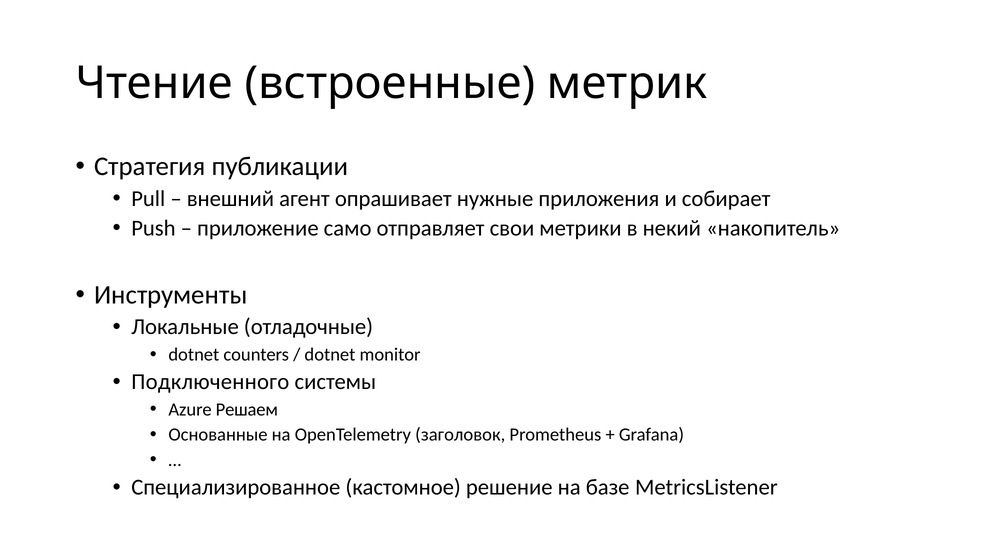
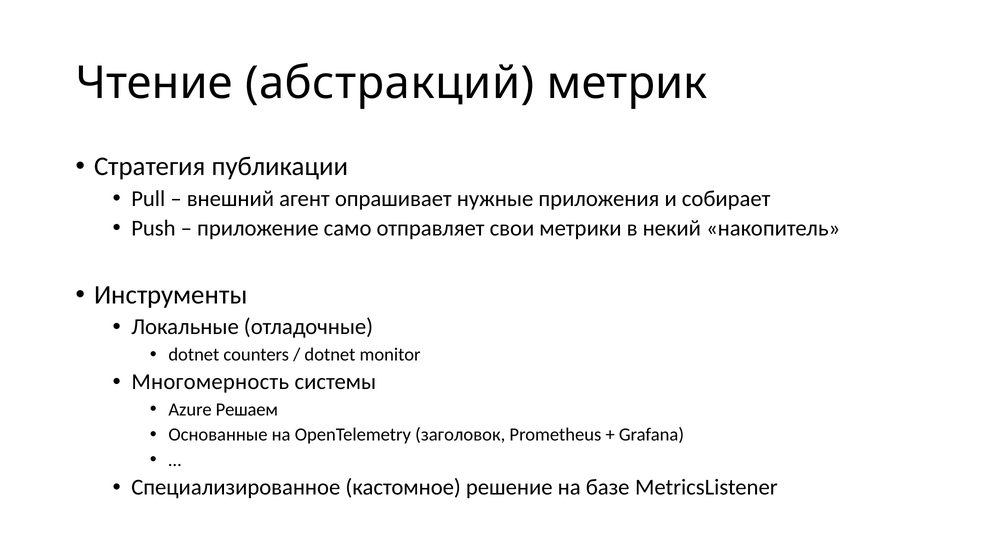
встроенные: встроенные -> абстракций (390, 83)
Подключенного: Подключенного -> Многомерность (210, 382)
